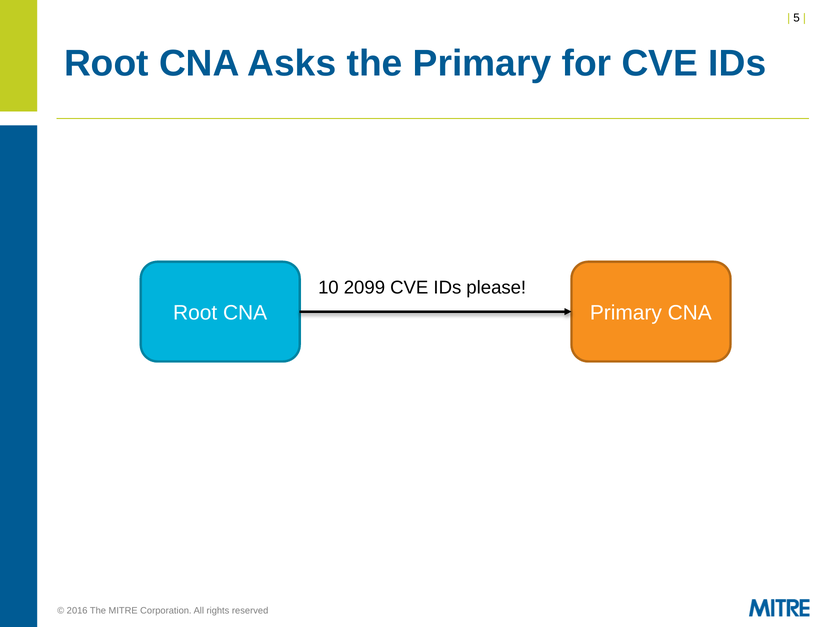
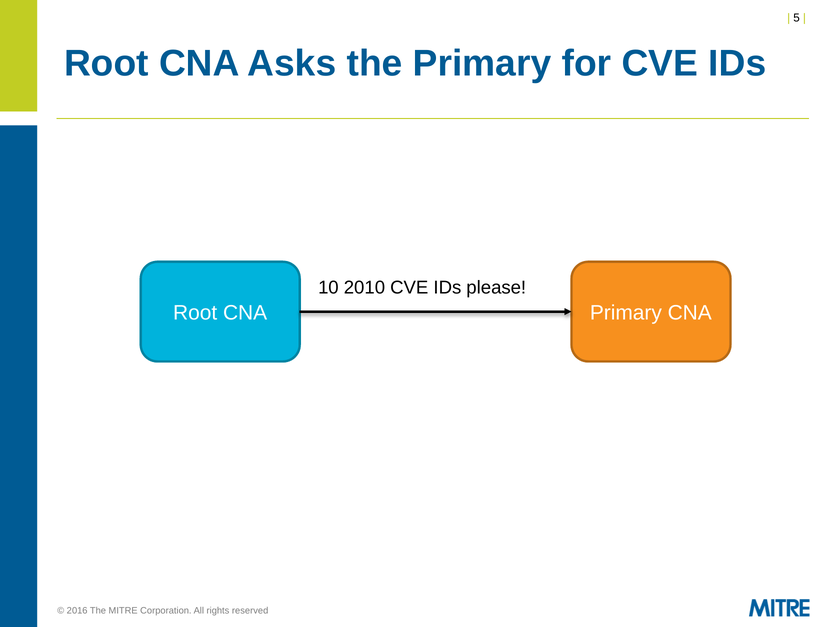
2099: 2099 -> 2010 (364, 288)
